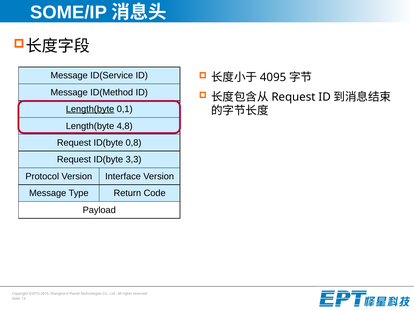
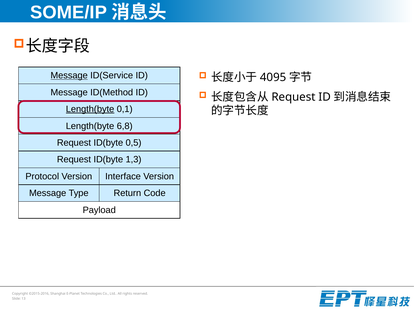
Message underline: none -> present (69, 75)
4,8: 4,8 -> 6,8 (125, 126)
0,8: 0,8 -> 0,5 (134, 143)
3,3: 3,3 -> 1,3 (134, 159)
